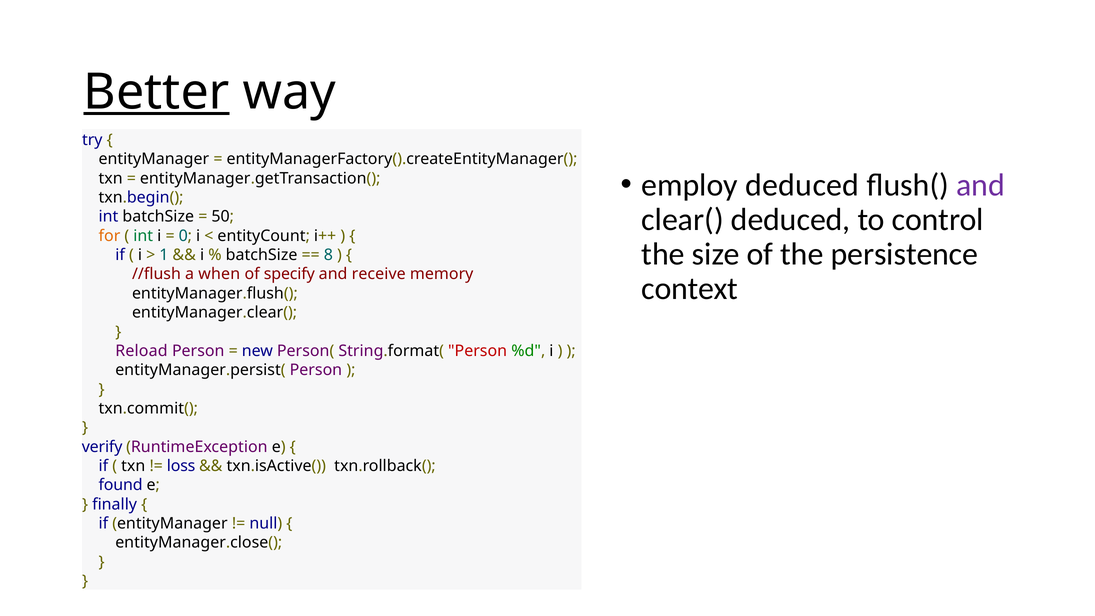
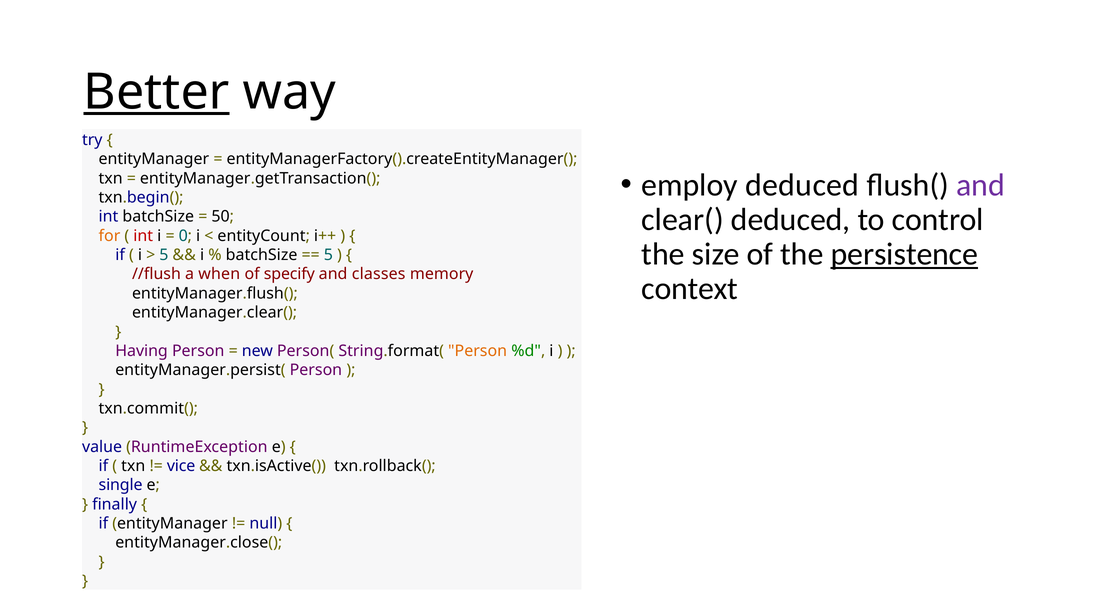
int colour: green -> red (143, 236)
persistence underline: none -> present (904, 254)
1: 1 -> 5 (164, 255)
8: 8 -> 5 (328, 255)
receive: receive -> classes (379, 274)
Reload: Reload -> Having (142, 351)
Person colour: red -> orange (478, 351)
verify: verify -> value (102, 447)
loss: loss -> vice (181, 466)
found: found -> single (121, 485)
